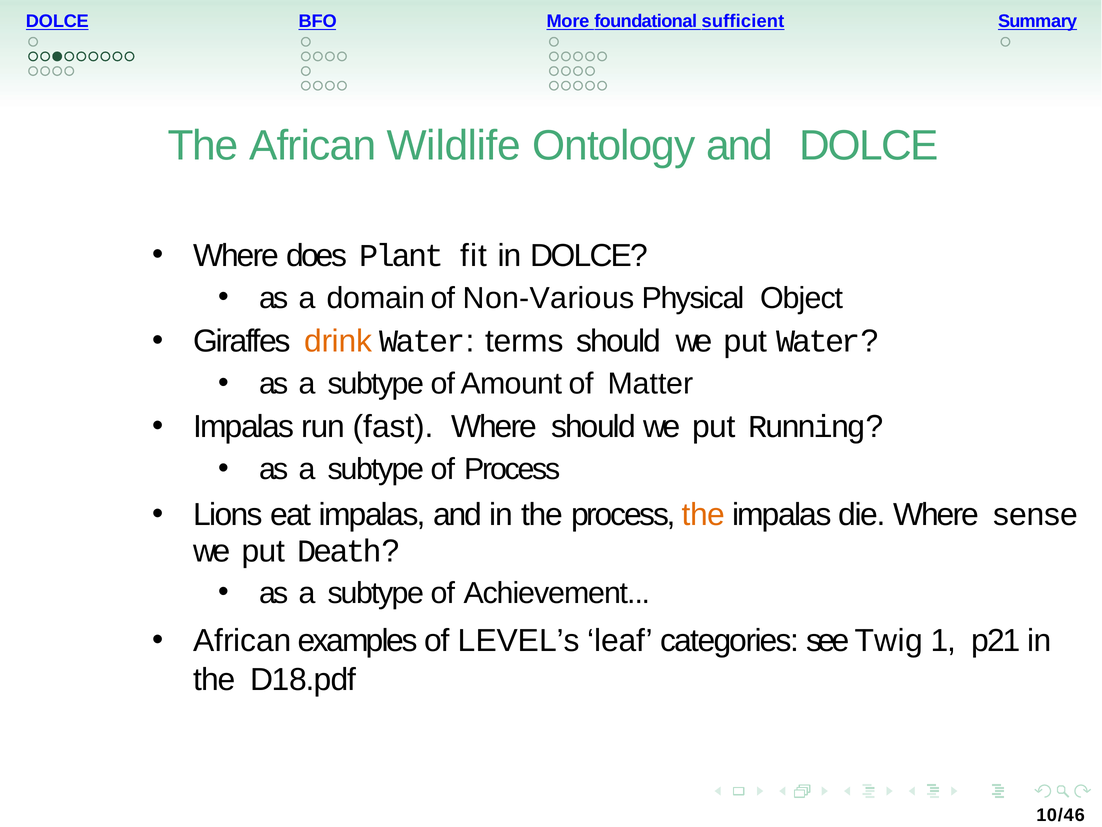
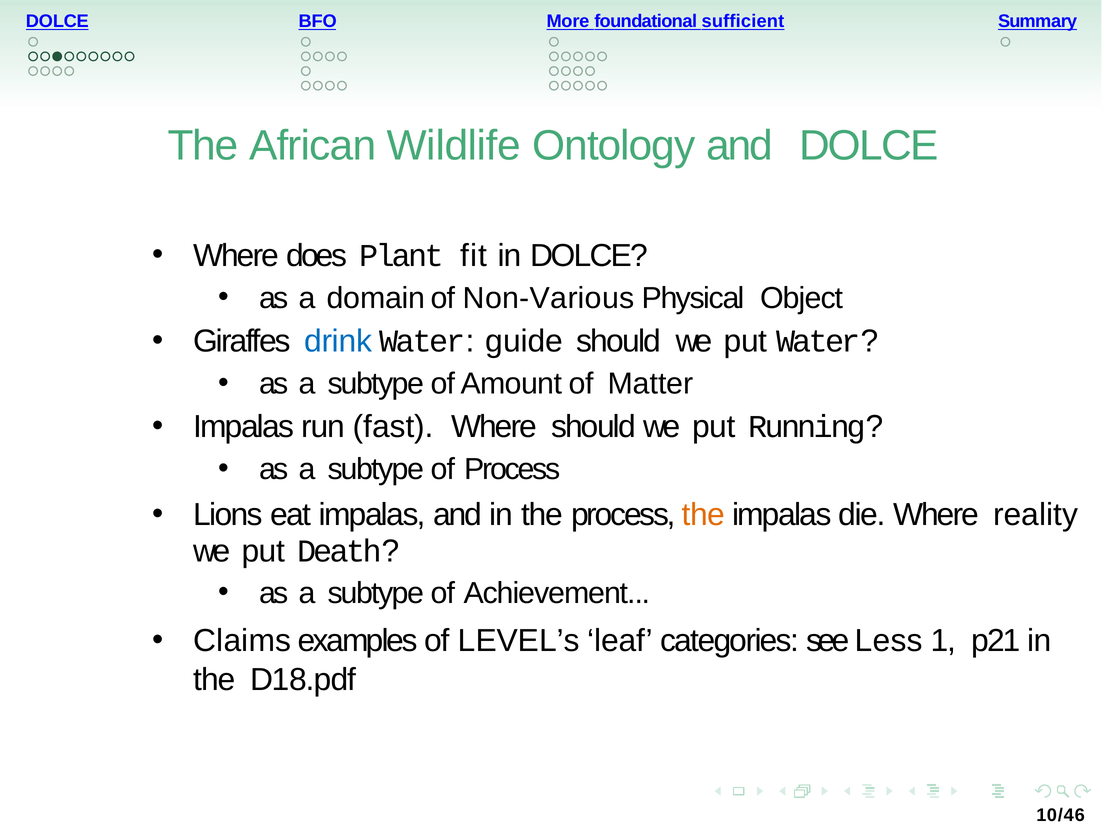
drink colour: orange -> blue (338, 341)
terms: terms -> guide (524, 341)
sense: sense -> reality (1036, 515)
African: African -> Claims (242, 641)
Twig: Twig -> Less (889, 641)
